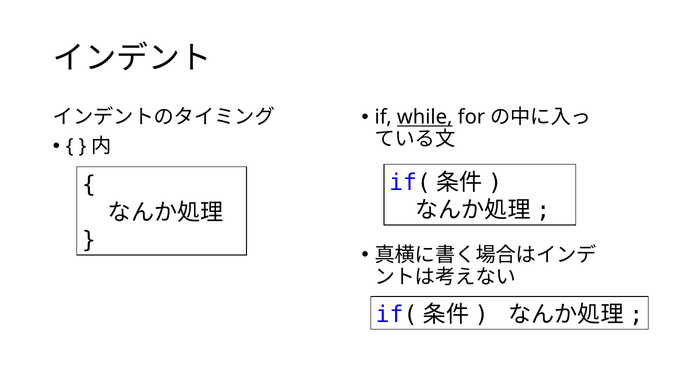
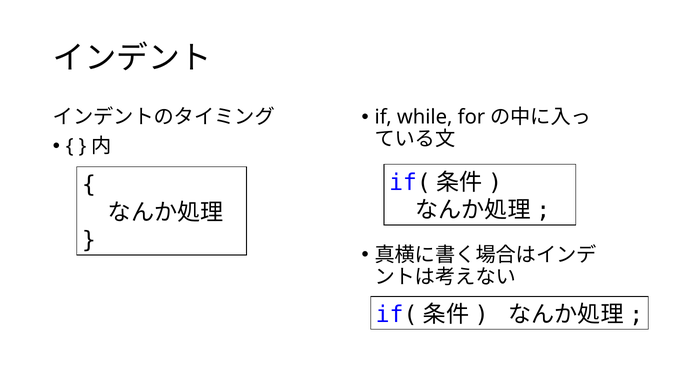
while underline: present -> none (425, 117)
